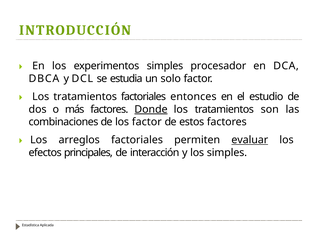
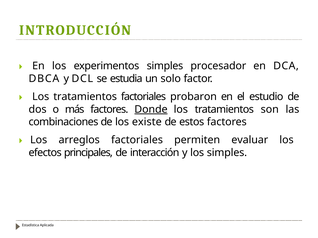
entonces: entonces -> probaron (193, 97)
los factor: factor -> existe (147, 122)
evaluar underline: present -> none (250, 140)
